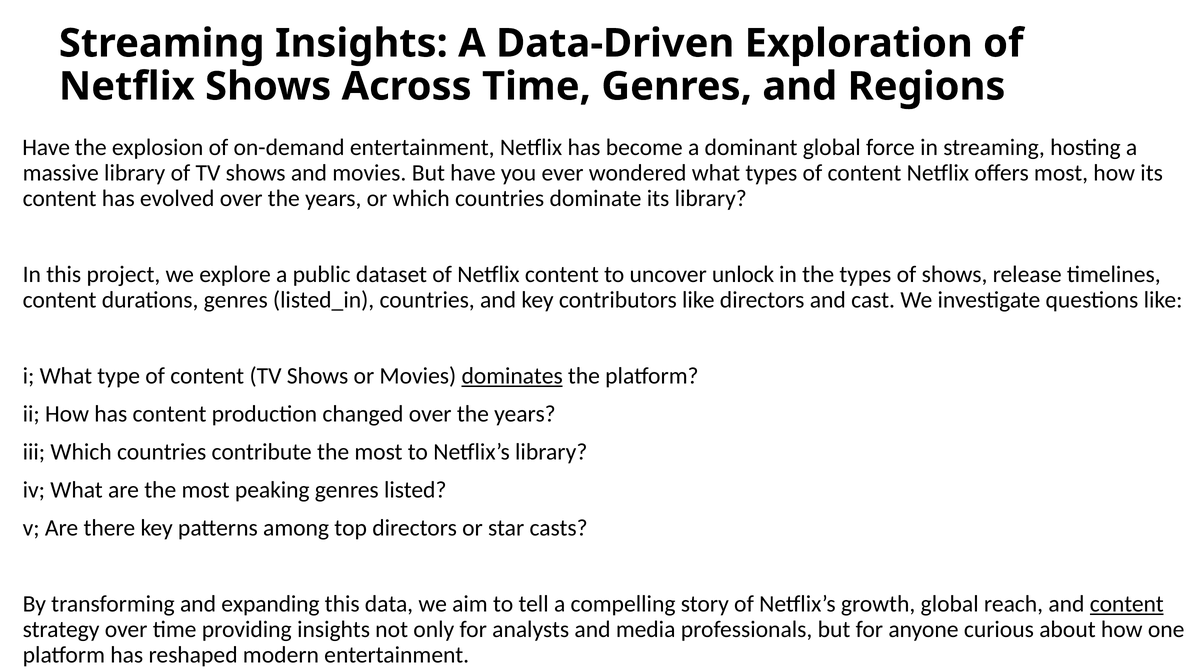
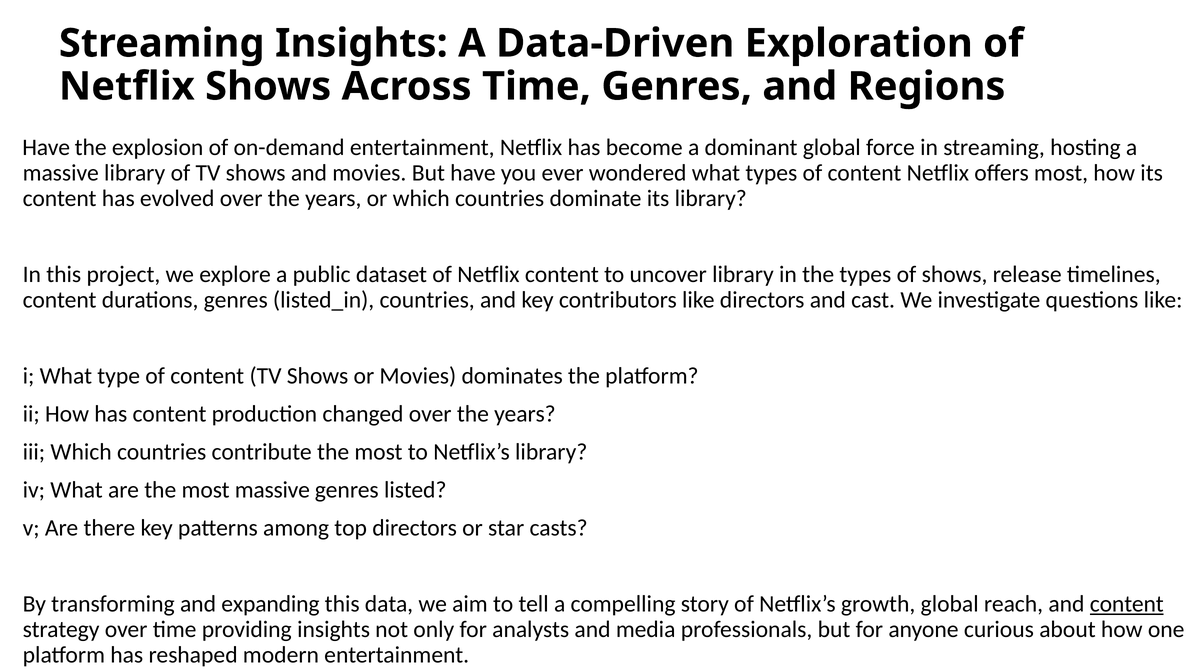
uncover unlock: unlock -> library (743, 275)
dominates underline: present -> none (512, 376)
most peaking: peaking -> massive (272, 490)
